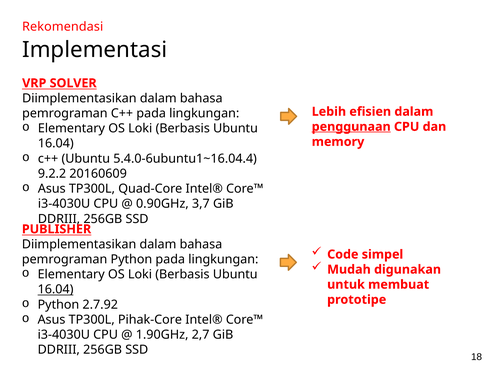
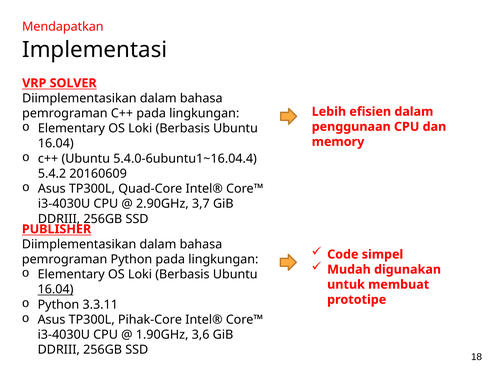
Rekomendasi: Rekomendasi -> Mendapatkan (63, 27)
penggunaan underline: present -> none (351, 127)
9.2.2: 9.2.2 -> 5.4.2 (52, 174)
0.90GHz: 0.90GHz -> 2.90GHz (162, 204)
2.7.92: 2.7.92 -> 3.3.11 (100, 305)
2,7: 2,7 -> 3,6 (201, 335)
